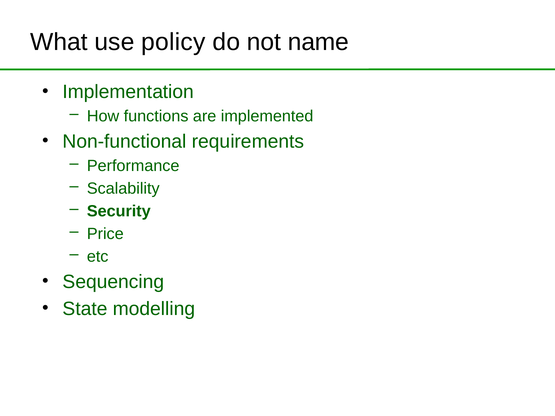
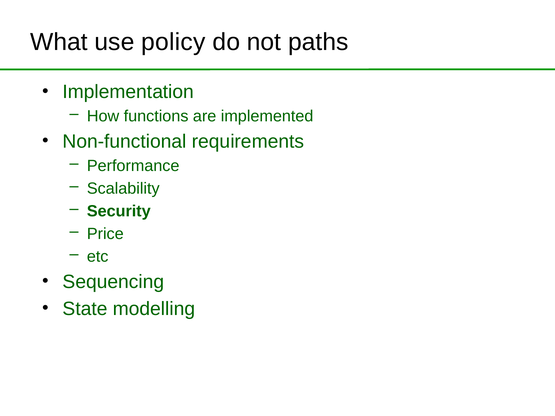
name: name -> paths (318, 42)
